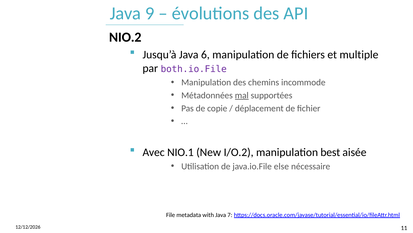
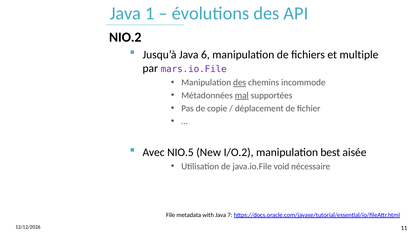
9: 9 -> 1 (150, 13)
both.io.File: both.io.File -> mars.io.File (194, 69)
des underline: none -> present (240, 82)
NIO.1: NIO.1 -> NIO.5 (180, 152)
else: else -> void (281, 166)
